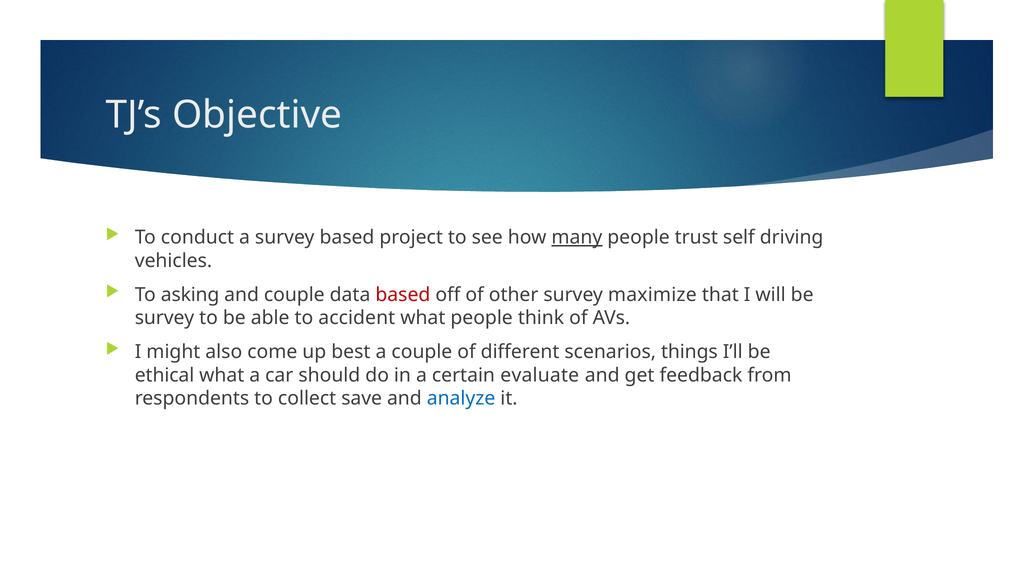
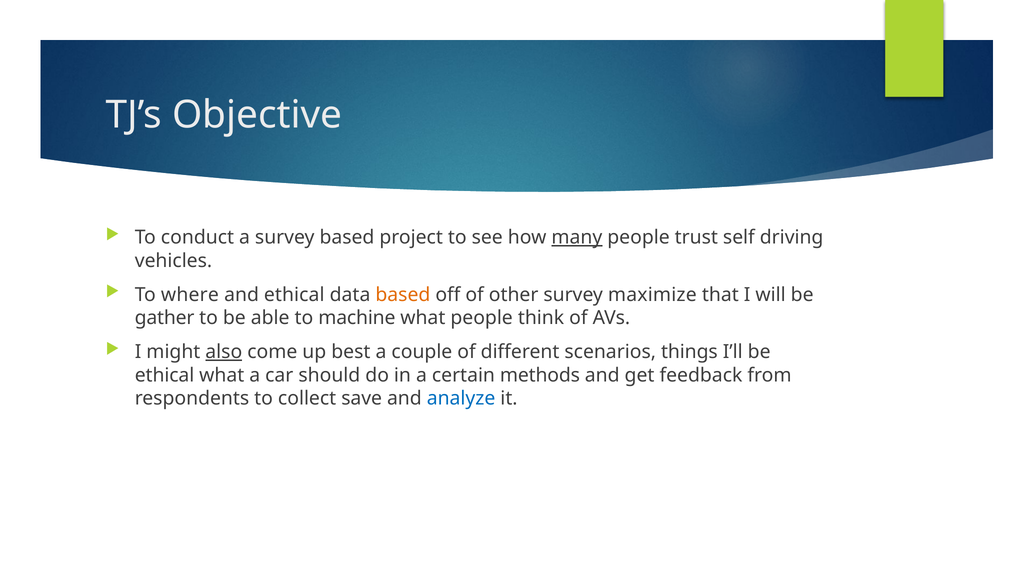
asking: asking -> where (190, 295)
and couple: couple -> ethical (294, 295)
based colour: red -> orange (403, 295)
survey: survey -> gather (165, 318)
accident: accident -> machine (357, 318)
also underline: none -> present (224, 352)
evaluate: evaluate -> methods (540, 376)
